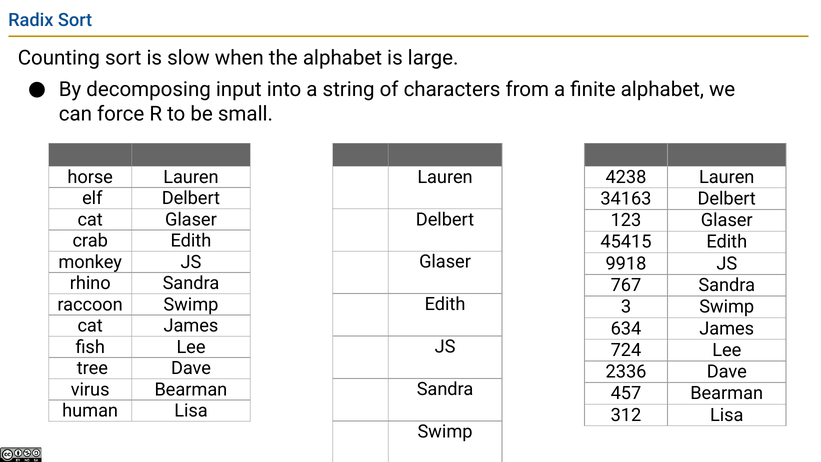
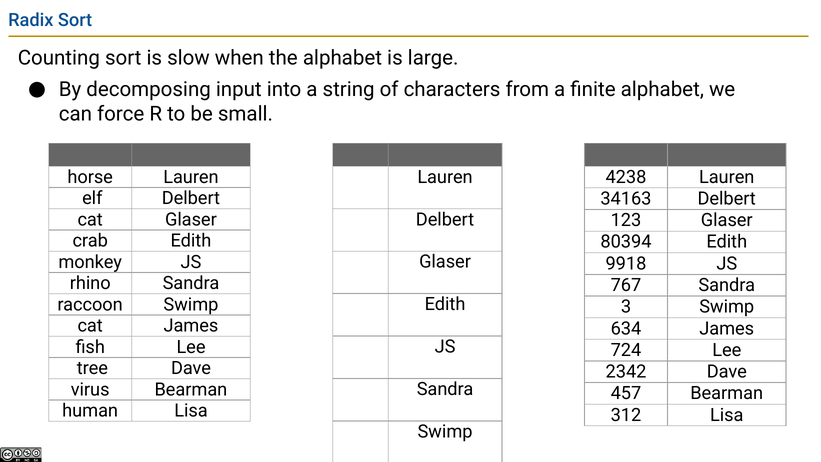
45415: 45415 -> 80394 (626, 242)
2336: 2336 -> 2342 (626, 372)
